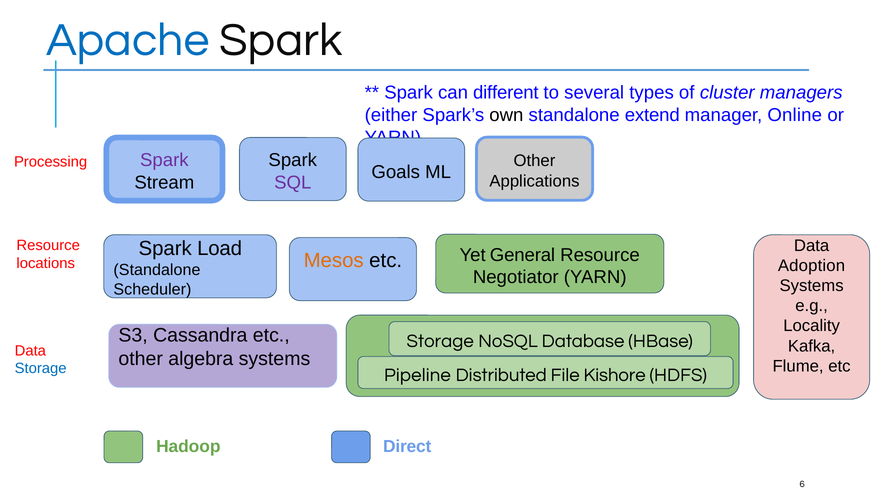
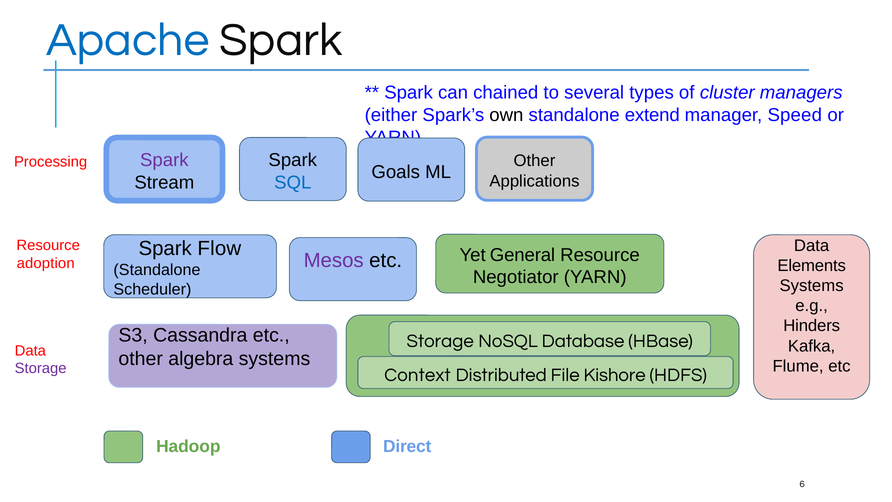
different: different -> chained (506, 93)
Online: Online -> Speed (795, 115)
SQL colour: purple -> blue (293, 183)
Load: Load -> Flow (219, 248)
Mesos colour: orange -> purple (334, 260)
locations: locations -> adoption (46, 263)
Adoption: Adoption -> Elements (812, 266)
Locality: Locality -> Hinders (812, 326)
Storage colour: blue -> purple (41, 368)
Pipeline: Pipeline -> Context (417, 375)
